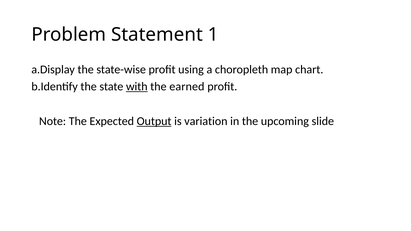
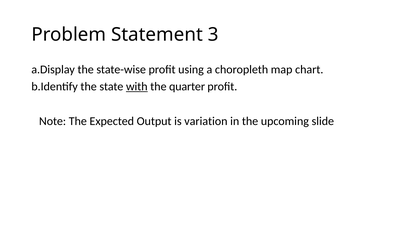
1: 1 -> 3 (213, 35)
earned: earned -> quarter (187, 87)
Output underline: present -> none (154, 121)
